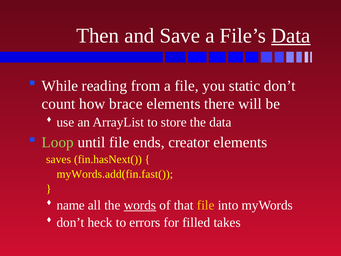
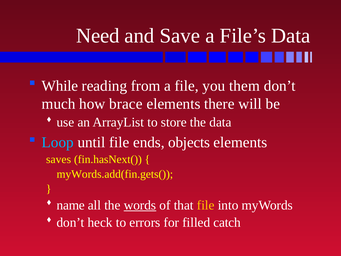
Then: Then -> Need (98, 36)
Data underline: present -> none (291, 36)
static: static -> them (244, 86)
count: count -> much (59, 104)
Loop colour: light green -> light blue (58, 142)
creator: creator -> objects (189, 142)
myWords.add(fin.fast(: myWords.add(fin.fast( -> myWords.add(fin.gets( (115, 174)
takes: takes -> catch (227, 222)
